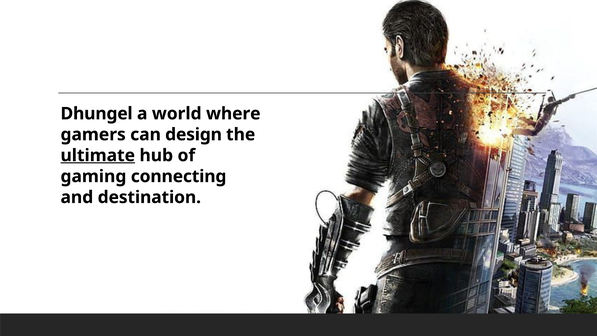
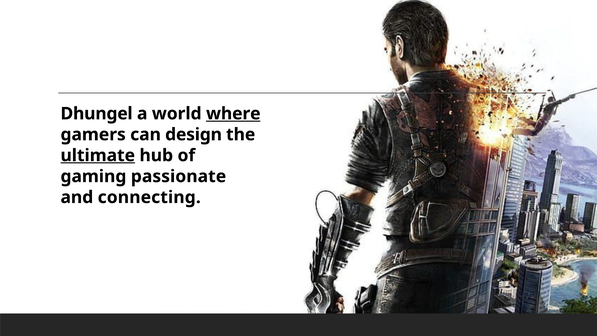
where underline: none -> present (233, 114)
connecting: connecting -> passionate (178, 176)
destination: destination -> connecting (149, 197)
